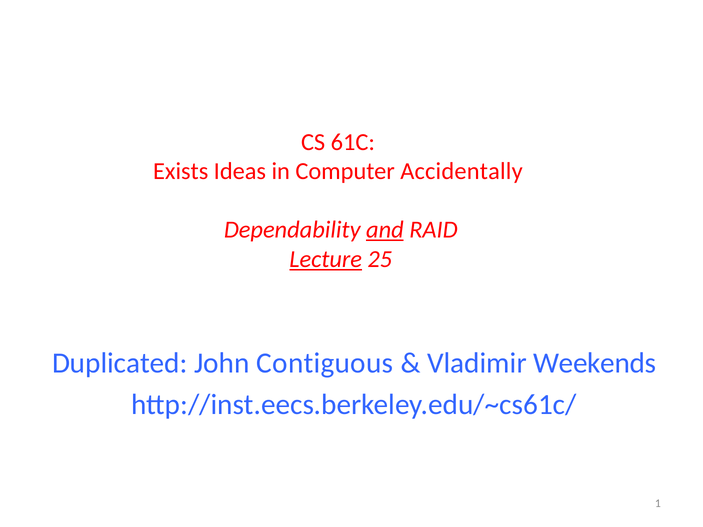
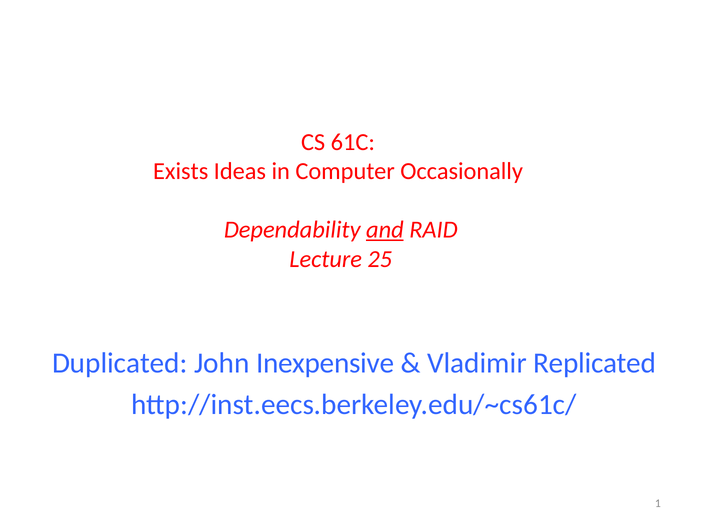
Accidentally: Accidentally -> Occasionally (462, 171)
Lecture underline: present -> none (326, 259)
Contiguous: Contiguous -> Inexpensive (325, 363)
Weekends: Weekends -> Replicated (595, 363)
